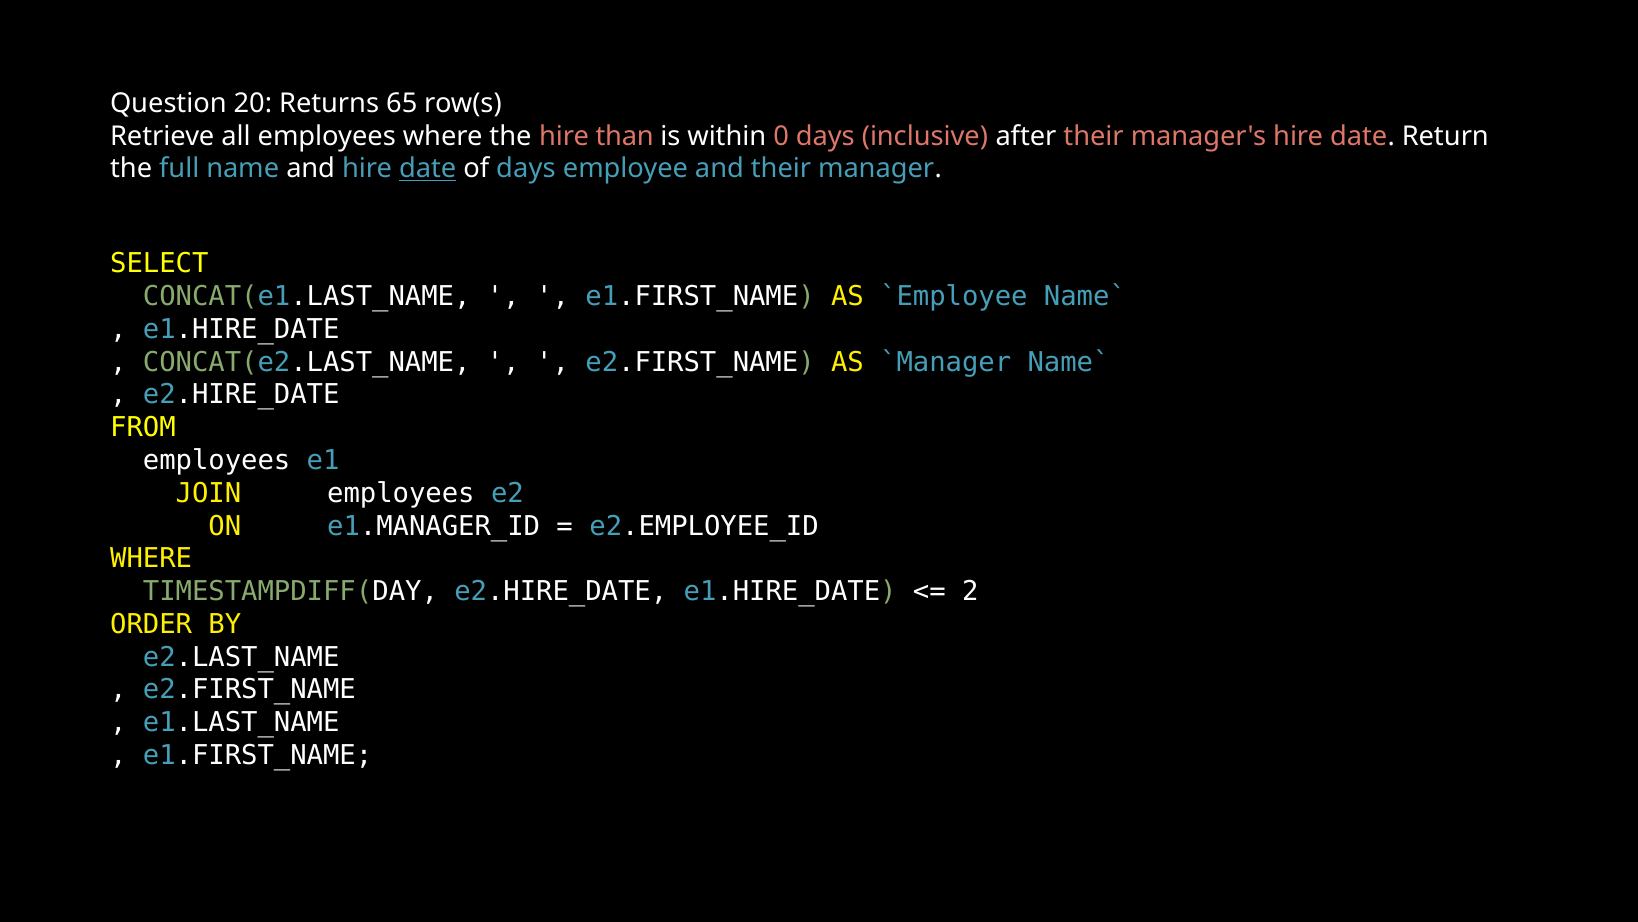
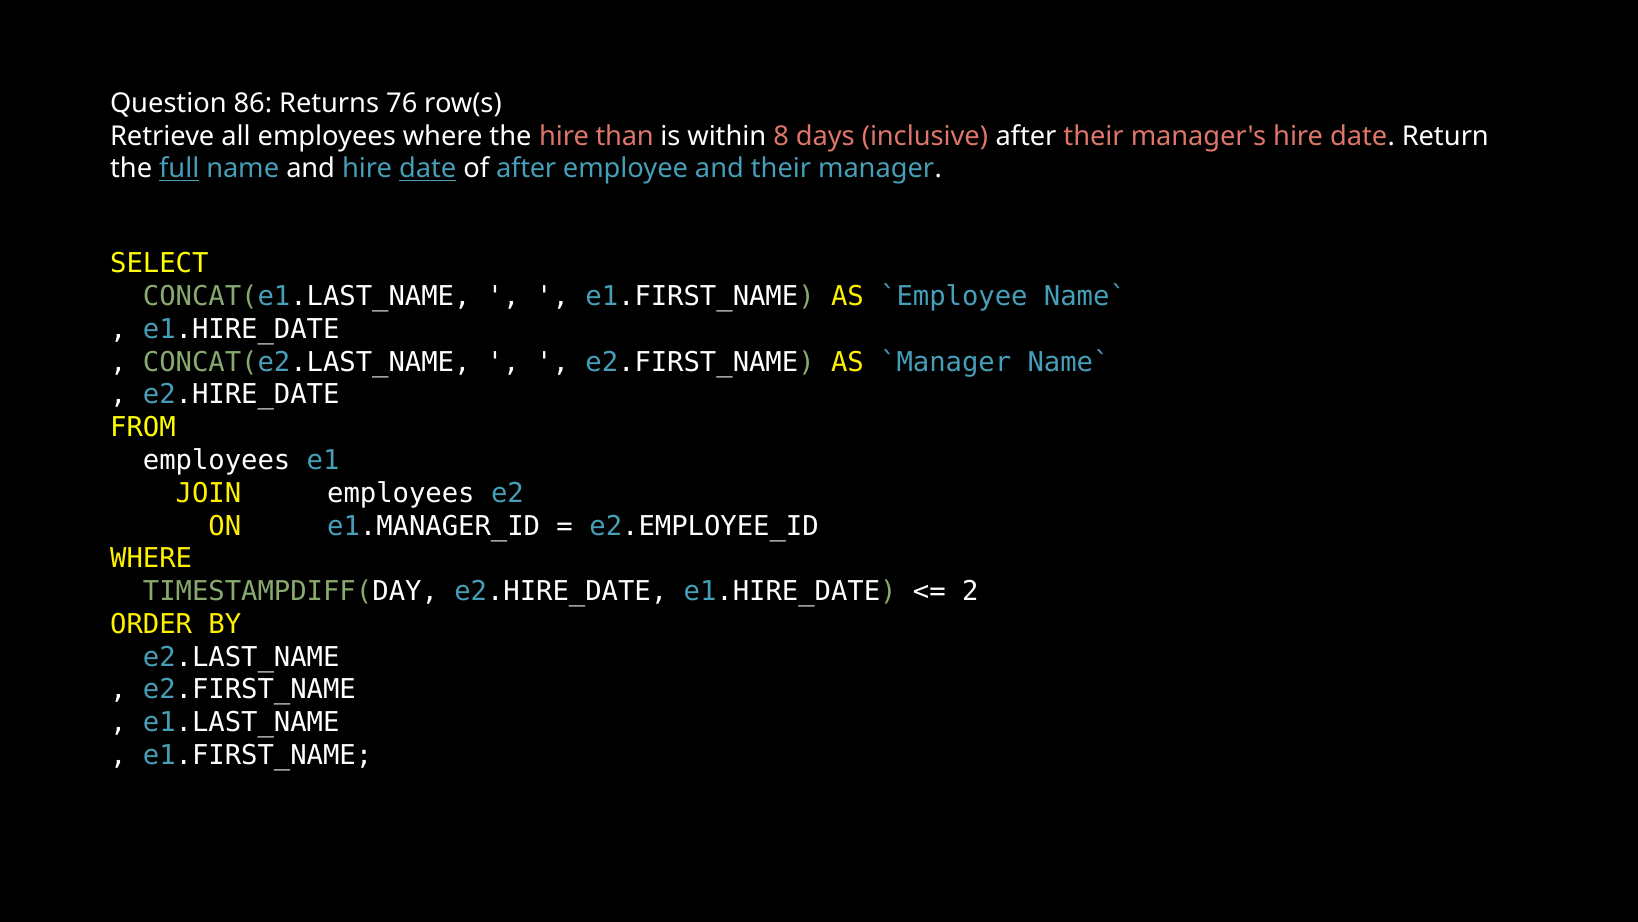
20: 20 -> 86 (253, 103)
65: 65 -> 76 (402, 103)
0: 0 -> 8 (781, 136)
full underline: none -> present (179, 169)
of days: days -> after (526, 169)
